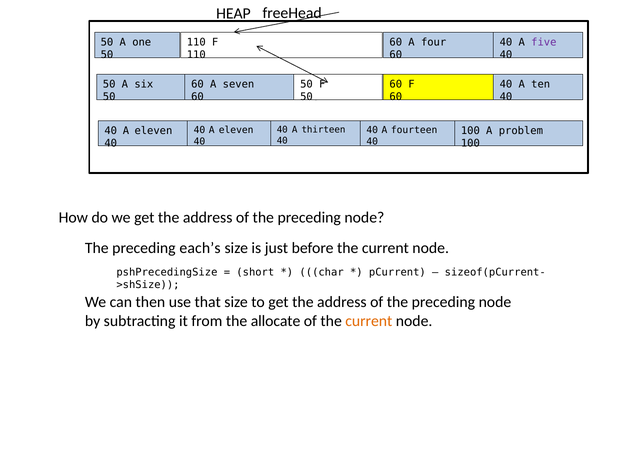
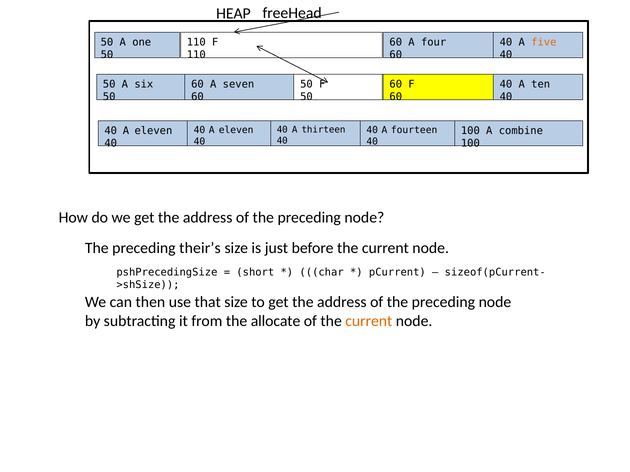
five colour: purple -> orange (544, 42)
problem: problem -> combine (521, 131)
each’s: each’s -> their’s (200, 248)
